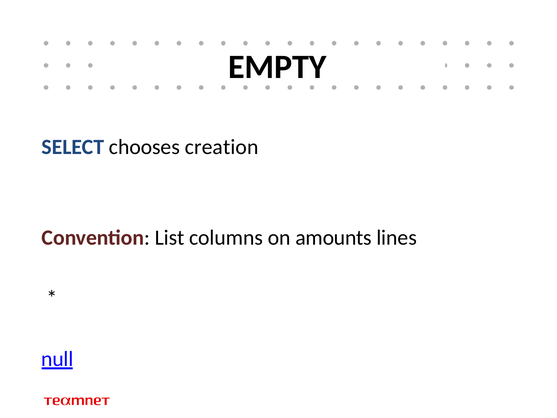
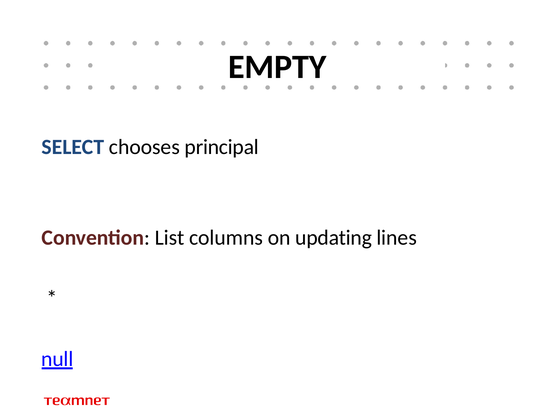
creation: creation -> principal (222, 147)
amounts: amounts -> updating (334, 238)
